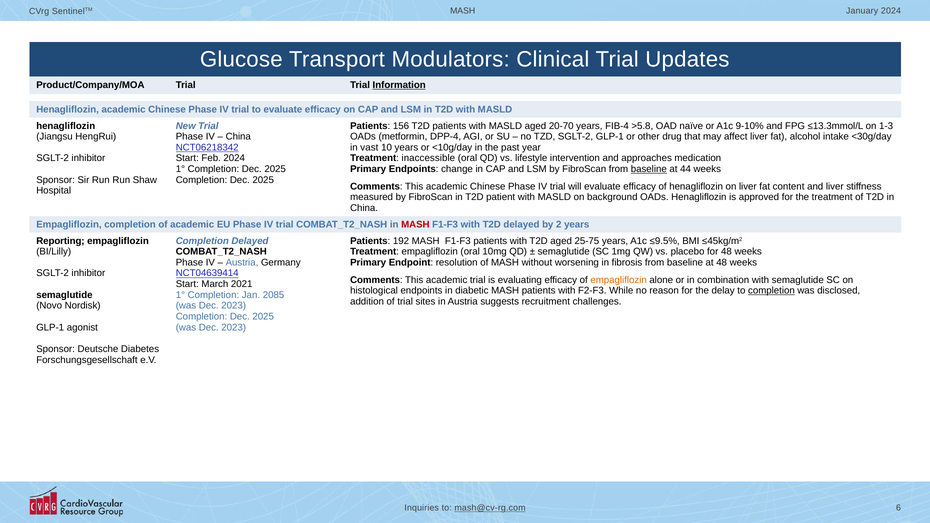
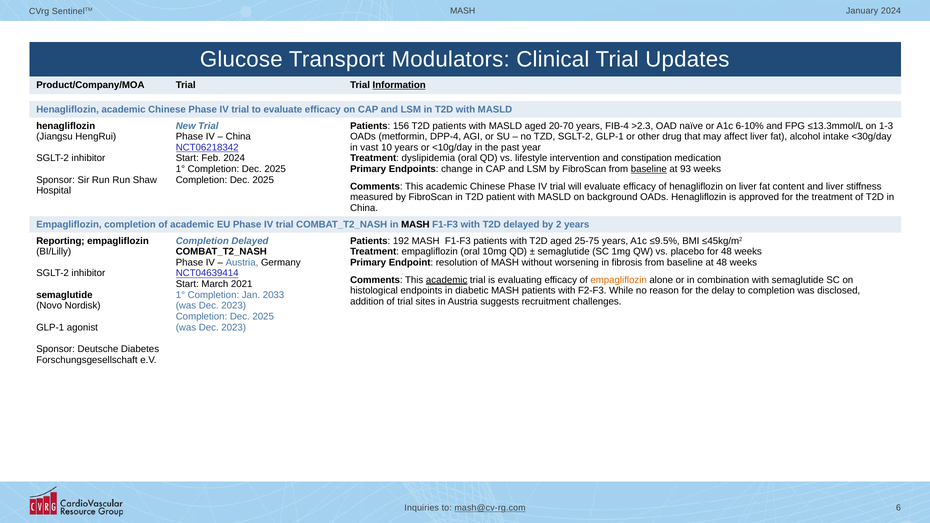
>5.8: >5.8 -> >2.3 (642, 126)
9-10%: 9-10% -> 6-10% (750, 126)
inaccessible: inaccessible -> dyslipidemia (428, 158)
approaches: approaches -> constipation (647, 158)
44: 44 -> 93 (686, 169)
MASH colour: red -> black (415, 225)
academic underline: none -> present (447, 280)
completion underline: present -> none (771, 291)
2085: 2085 -> 2033 (274, 295)
